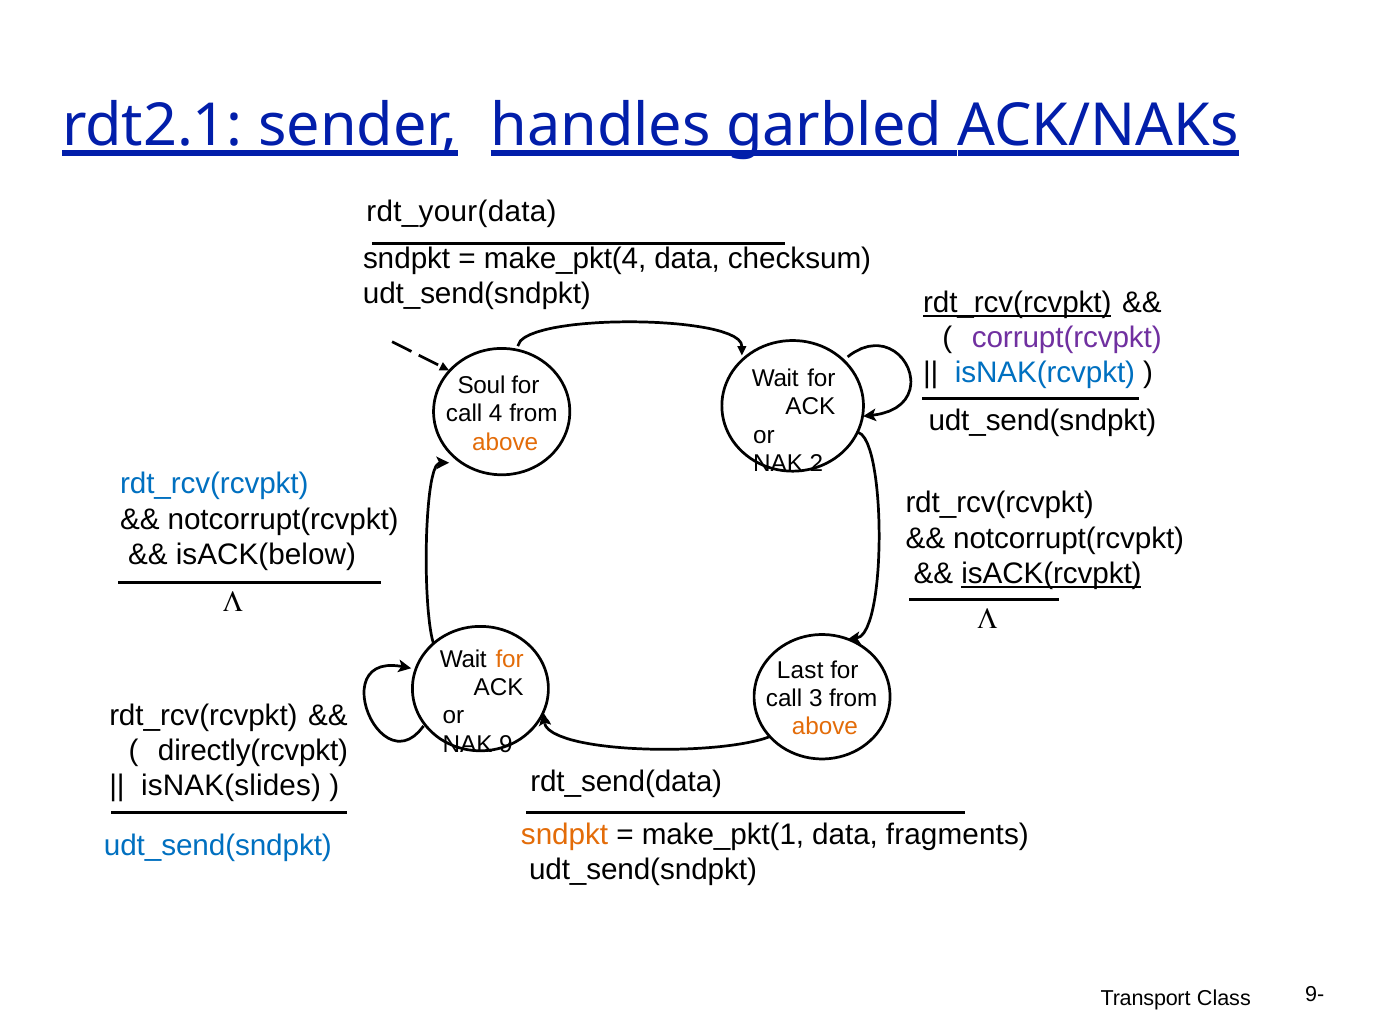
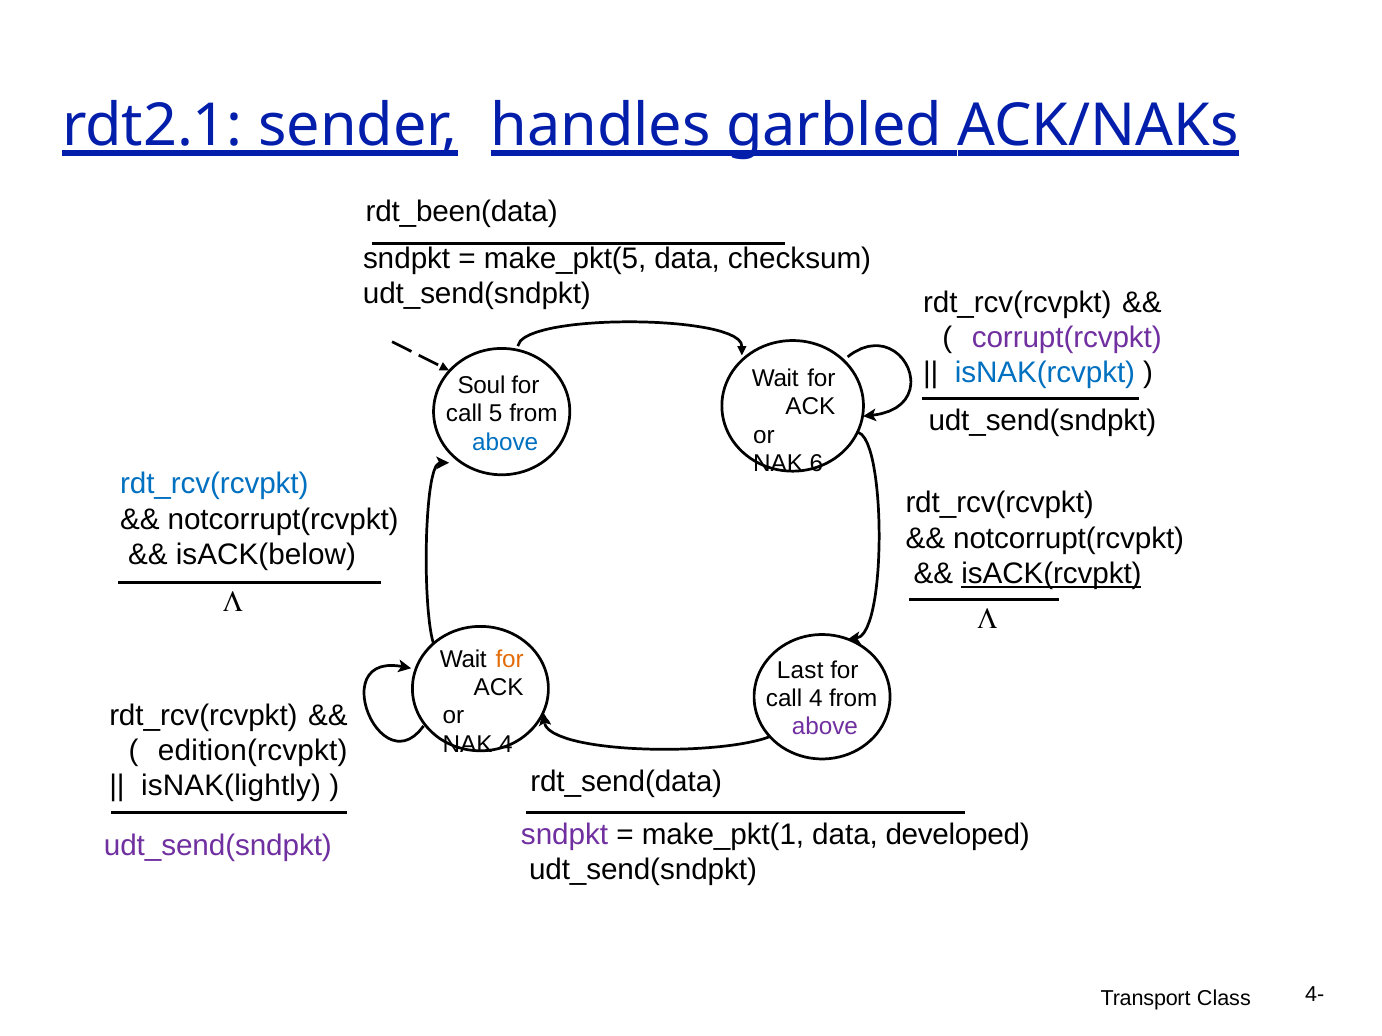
rdt_your(data: rdt_your(data -> rdt_been(data (462, 212)
make_pkt(4: make_pkt(4 -> make_pkt(5 (565, 259)
rdt_rcv(rcvpkt underline: present -> none (1017, 303)
4: 4 -> 5 (496, 414)
above colour: orange -> blue (505, 442)
2: 2 -> 6 (816, 464)
call 3: 3 -> 4 (816, 699)
above colour: orange -> purple (825, 727)
NAK 9: 9 -> 4 (506, 745)
directly(rcvpkt: directly(rcvpkt -> edition(rcvpkt (253, 751)
isNAK(slides: isNAK(slides -> isNAK(lightly (231, 786)
sndpkt colour: orange -> purple (565, 835)
fragments: fragments -> developed (958, 835)
udt_send(sndpkt colour: blue -> purple (218, 846)
9-: 9- -> 4- (1315, 995)
